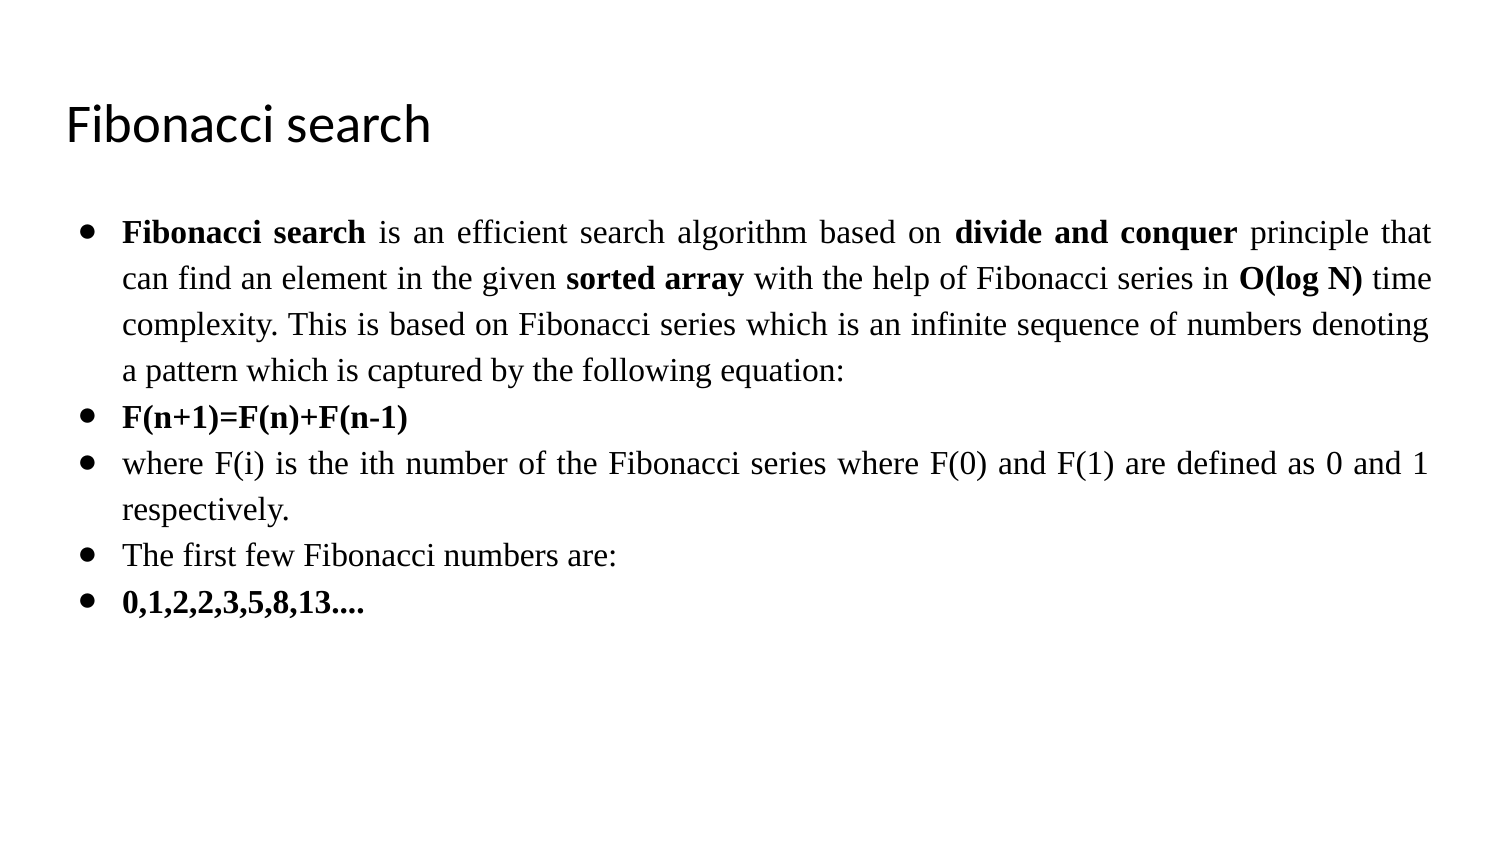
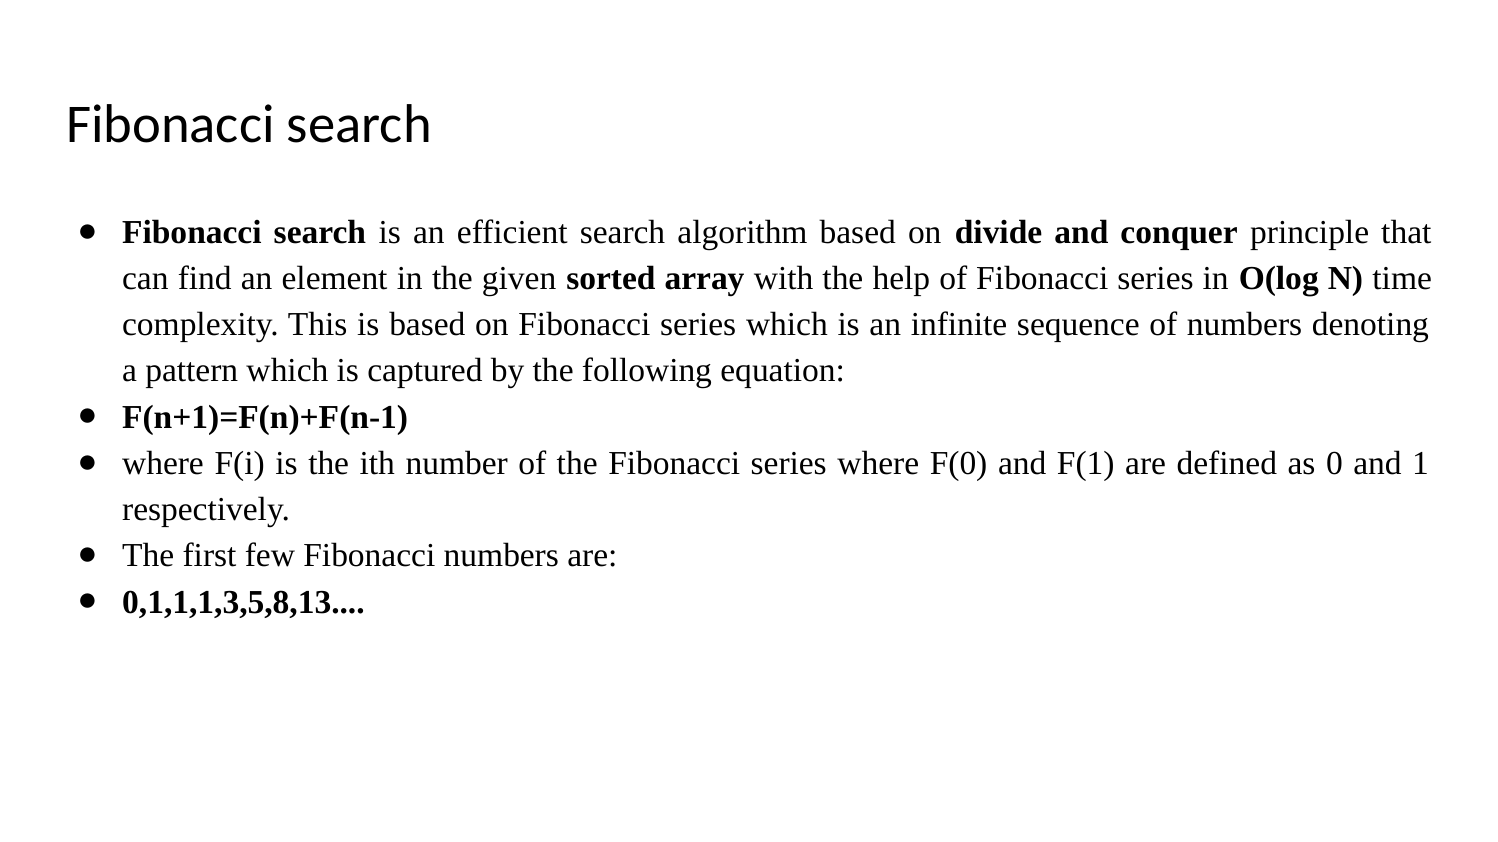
0,1,2,2,3,5,8,13: 0,1,2,2,3,5,8,13 -> 0,1,1,1,3,5,8,13 (243, 602)
